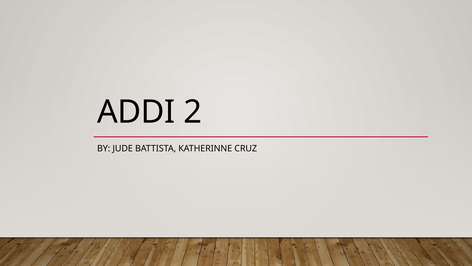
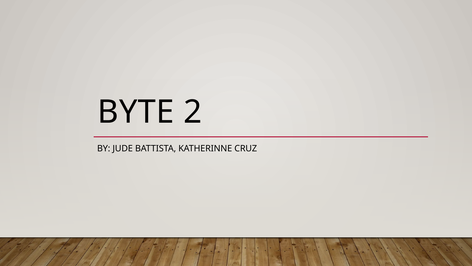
ADDI: ADDI -> BYTE (136, 112)
